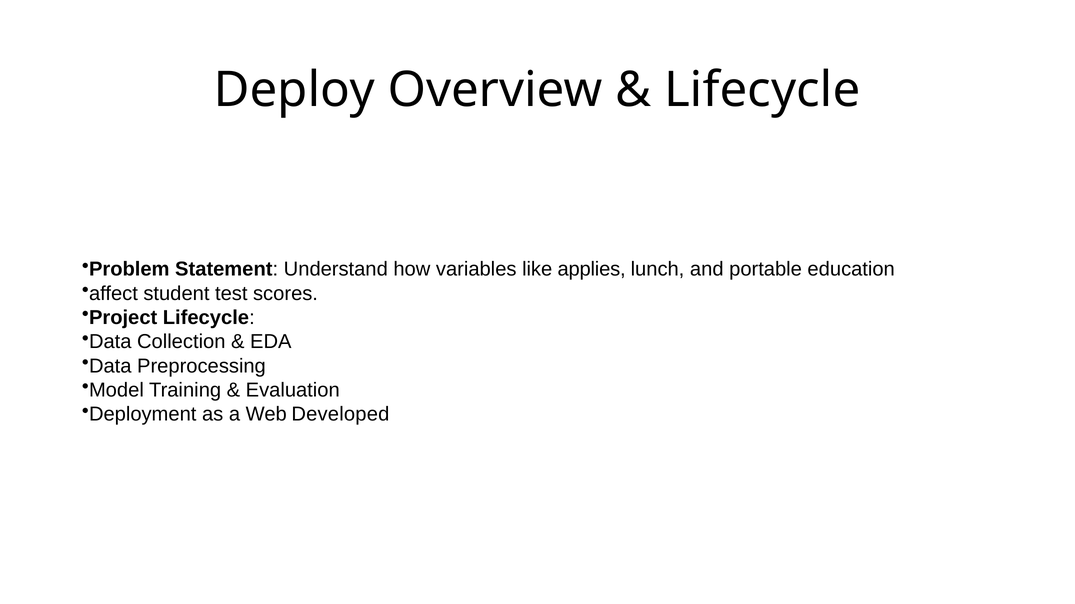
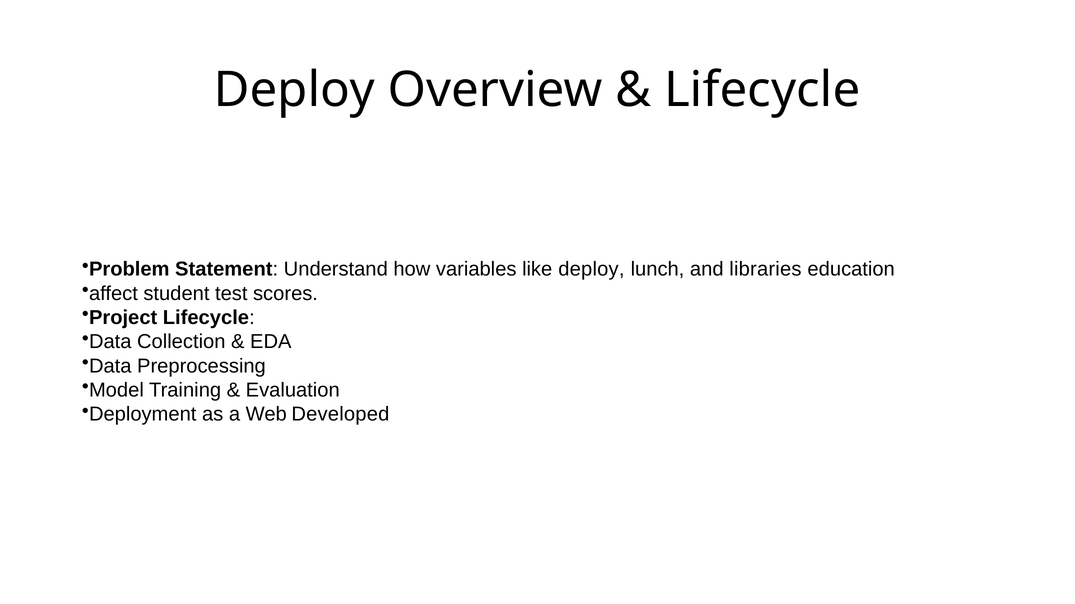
like applies: applies -> deploy (591, 270)
portable: portable -> libraries (765, 270)
